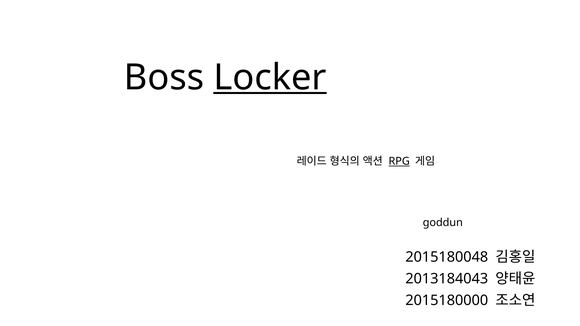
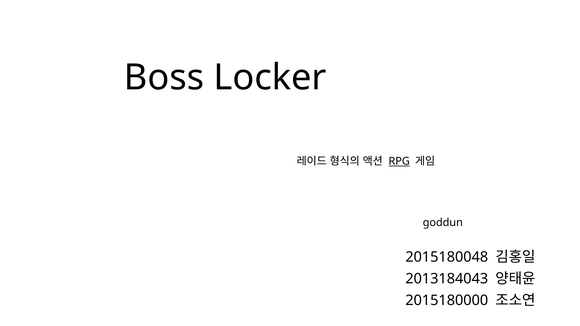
Locker underline: present -> none (270, 77)
